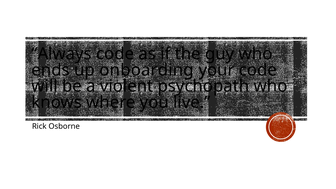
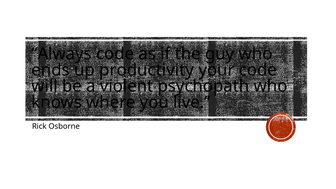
onboarding: onboarding -> productivity (147, 70)
